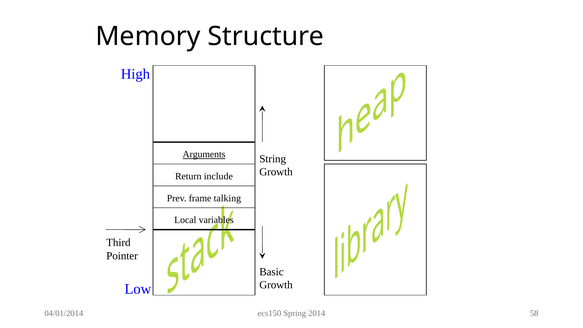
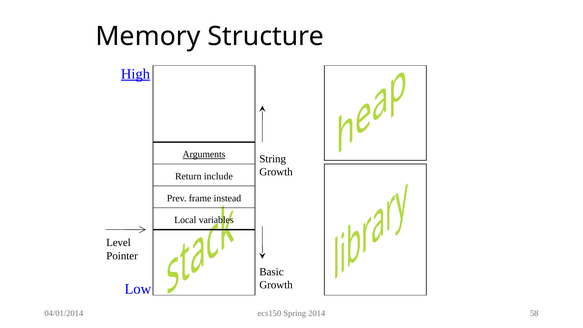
High underline: none -> present (135, 74)
talking: talking -> instead (227, 198)
Third: Third -> Level (118, 243)
